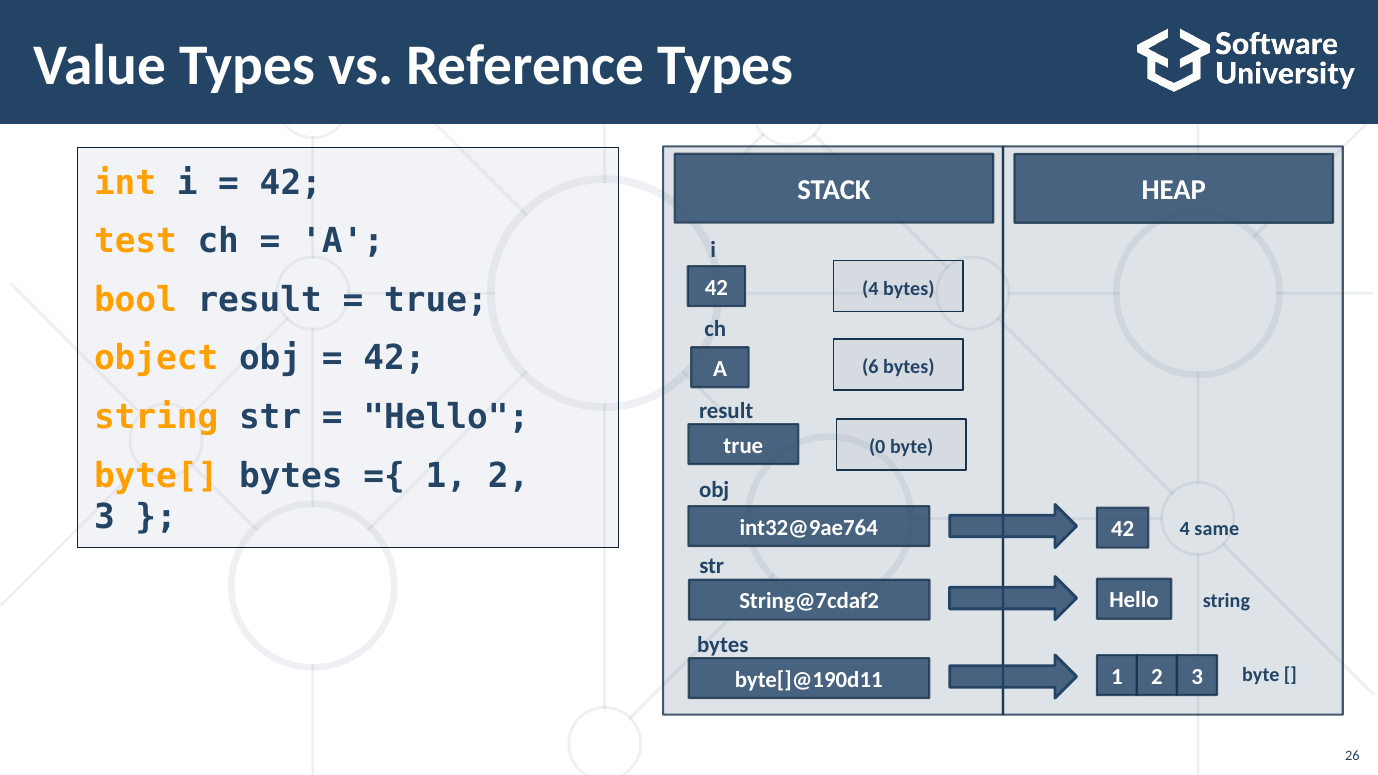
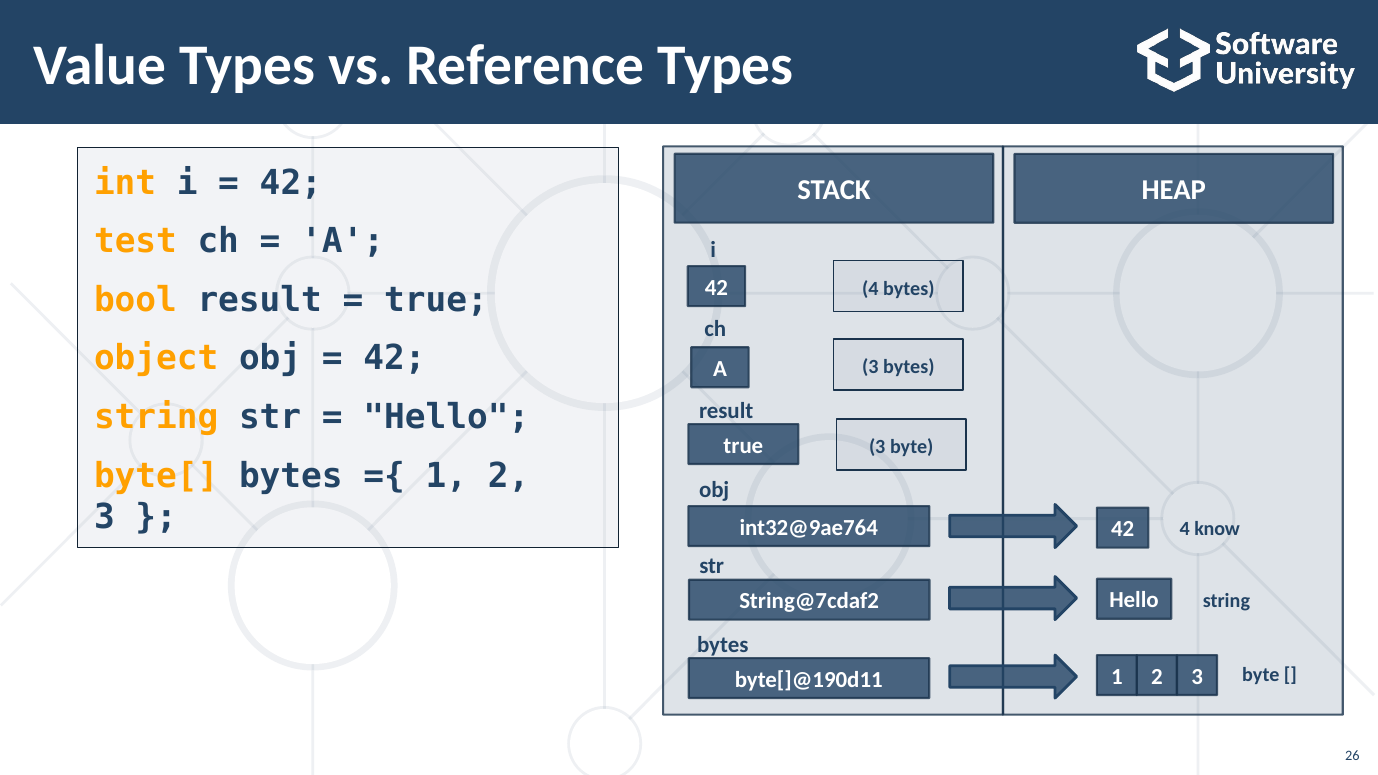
A 6: 6 -> 3 (870, 367)
true 0: 0 -> 3 (877, 447)
same: same -> know (1217, 529)
